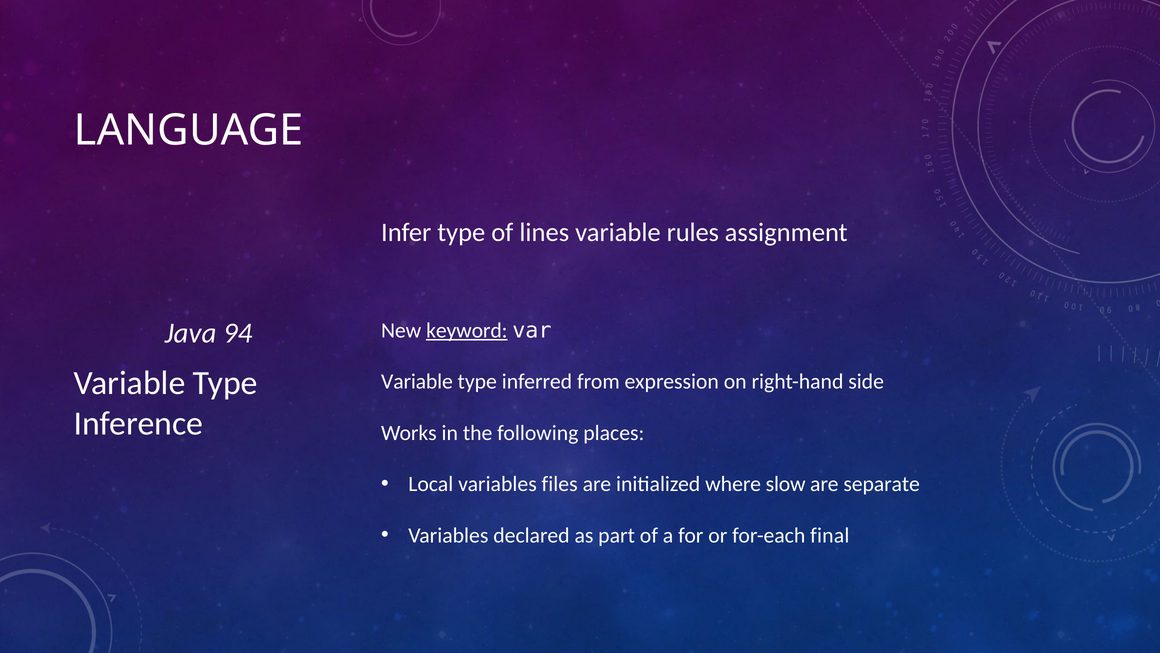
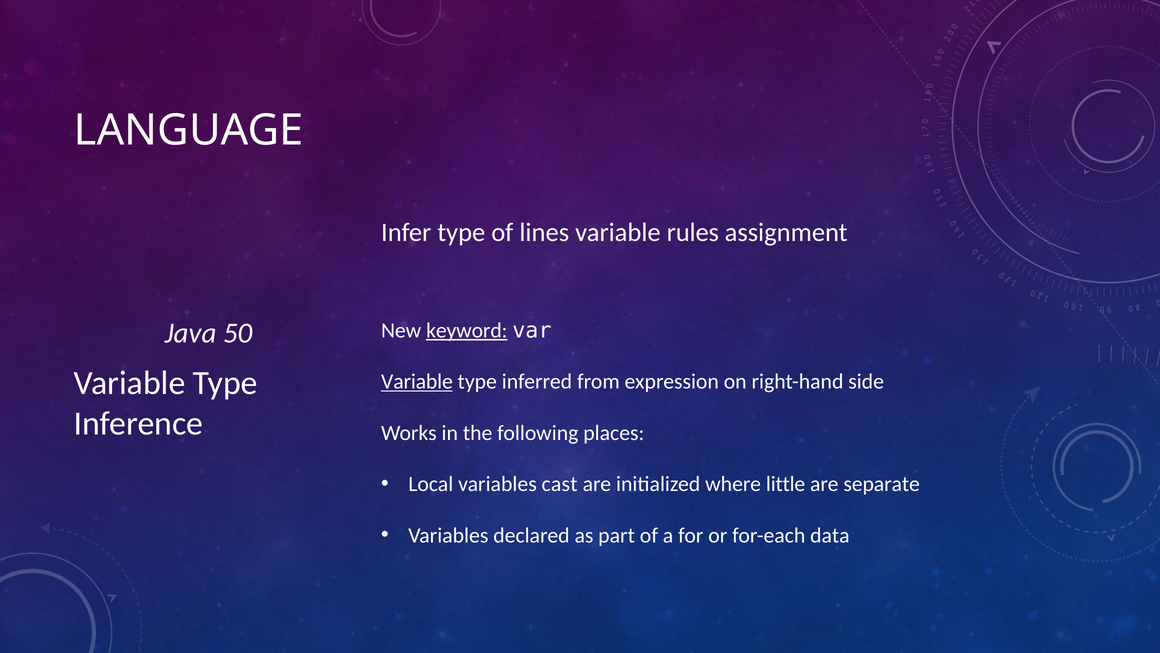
94: 94 -> 50 (238, 333)
Variable underline: none -> present (417, 381)
files: files -> cast (560, 484)
slow: slow -> little (786, 484)
final: final -> data (830, 535)
